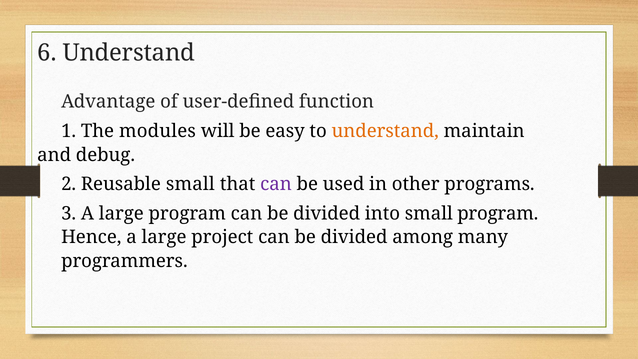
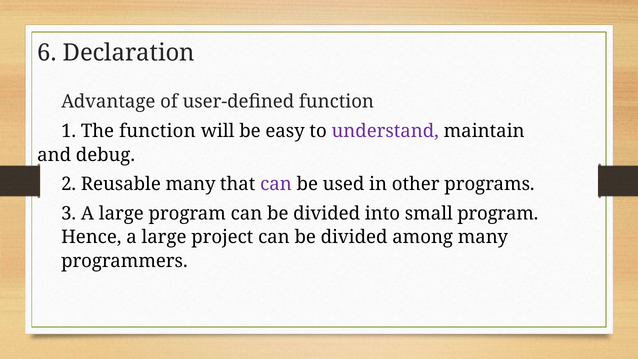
6 Understand: Understand -> Declaration (129, 53)
The modules: modules -> function (157, 131)
understand colour: orange -> purple (385, 131)
Reusable small: small -> many (191, 184)
